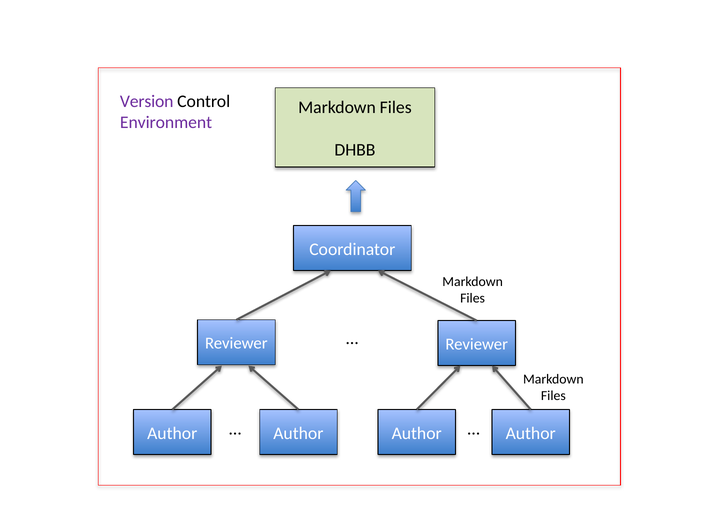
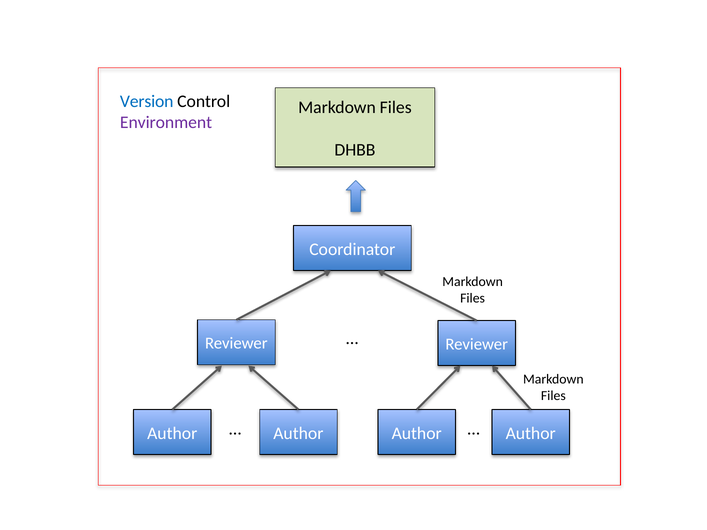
Version colour: purple -> blue (147, 101)
